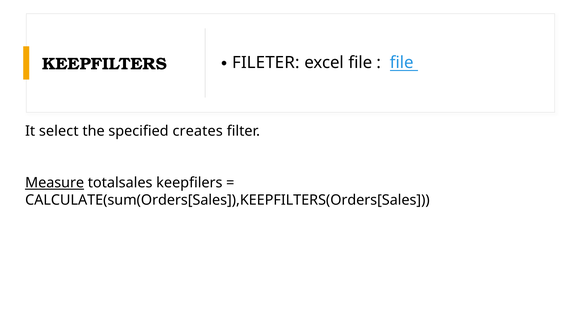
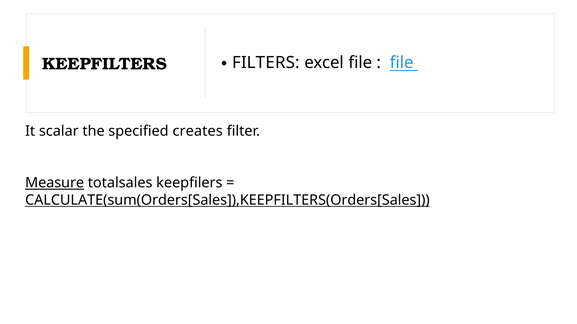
FILETER: FILETER -> FILTERS (266, 63)
select: select -> scalar (59, 131)
CALCULATE(sum(Orders[Sales]),KEEPFILTERS(Orders[Sales underline: none -> present (227, 201)
